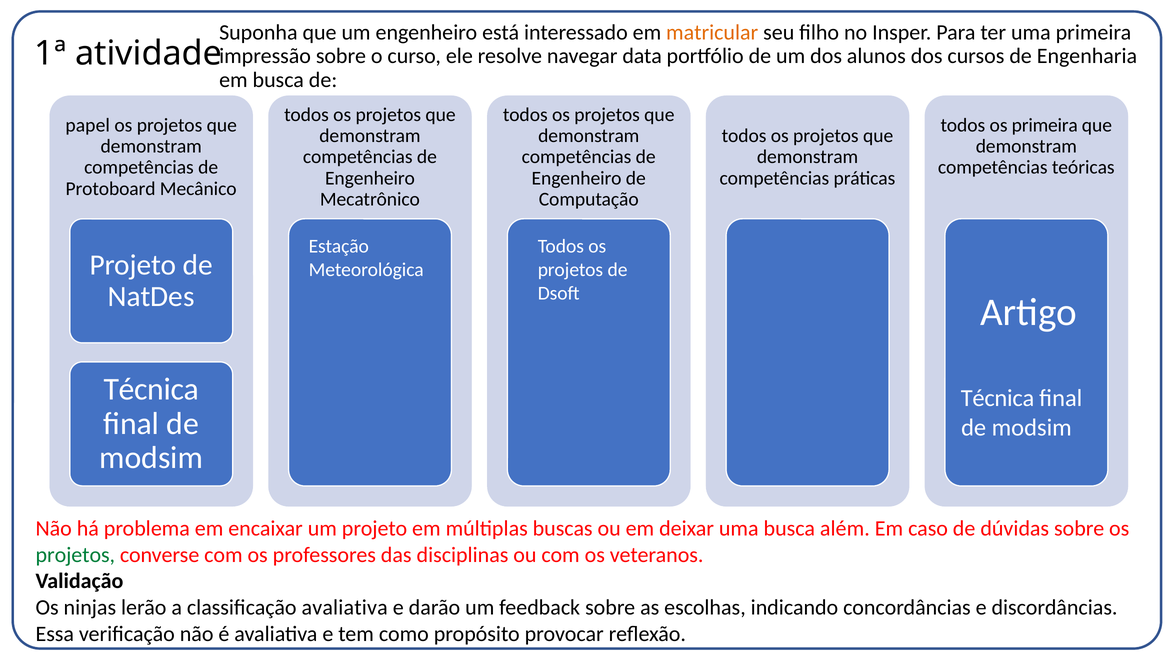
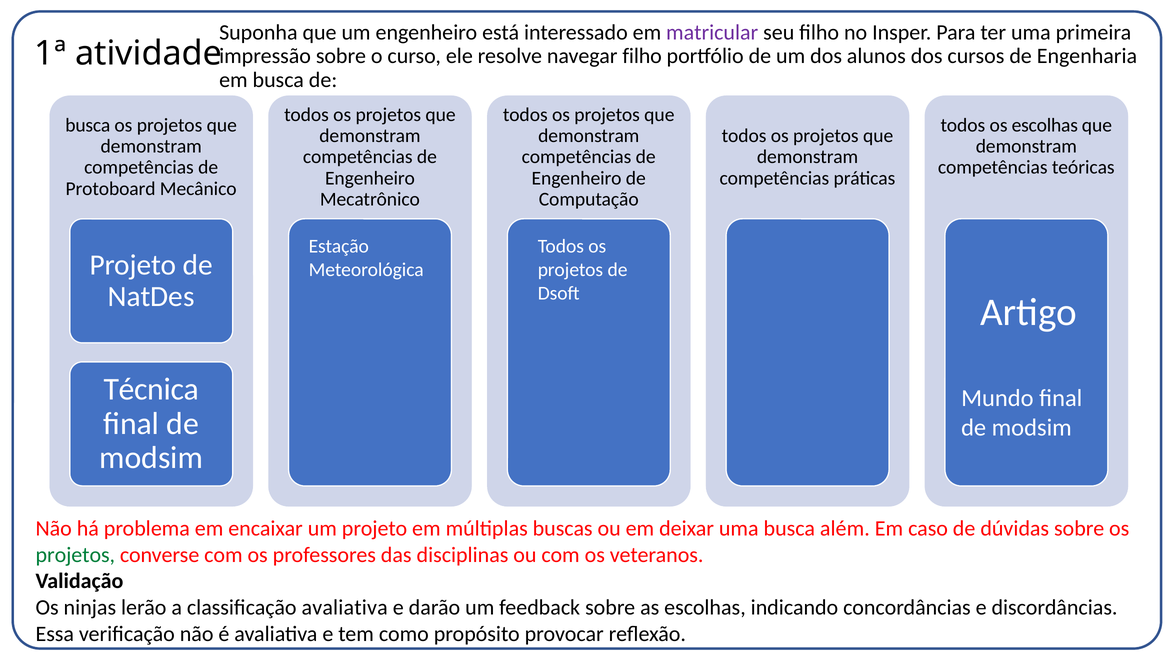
matricular colour: orange -> purple (712, 32)
navegar data: data -> filho (642, 56)
papel: papel -> busca (88, 125)
os primeira: primeira -> escolhas (1045, 125)
Técnica: Técnica -> Mundo (997, 398)
